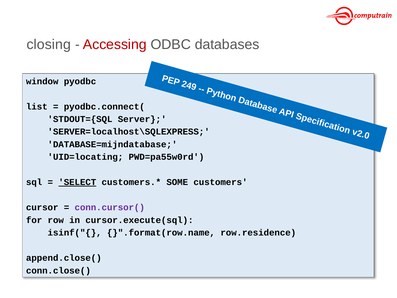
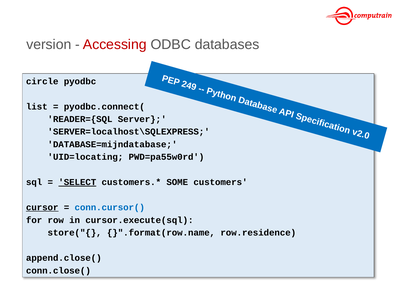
closing: closing -> version (49, 45)
window: window -> circle (42, 81)
STDOUT={SQL: STDOUT={SQL -> READER={SQL (80, 119)
cursor underline: none -> present (42, 207)
conn.cursor( colour: purple -> blue (110, 207)
isinf("{: isinf("{ -> store("{ (75, 232)
